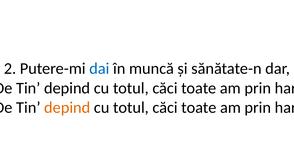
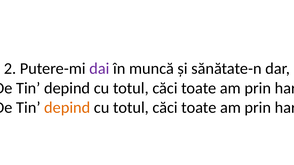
dai colour: blue -> purple (99, 69)
